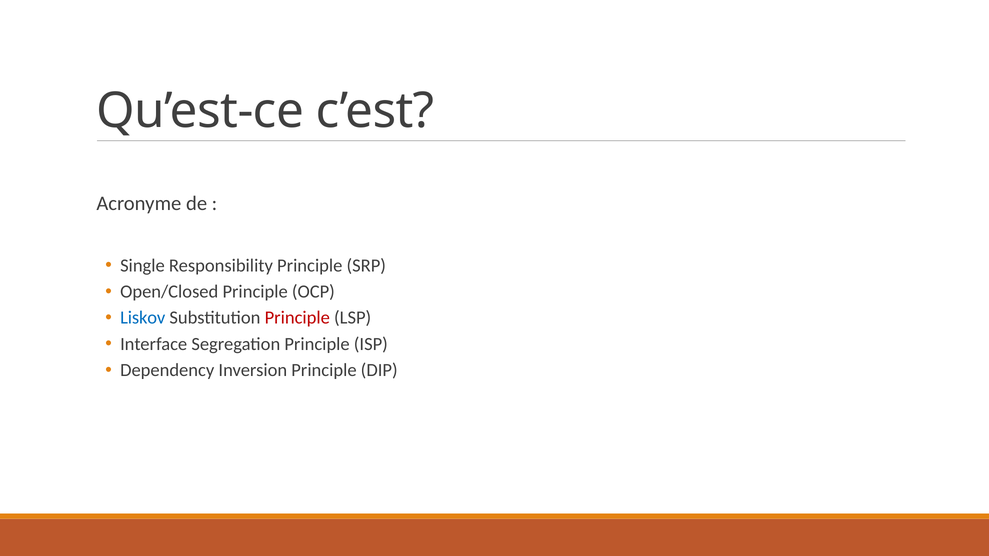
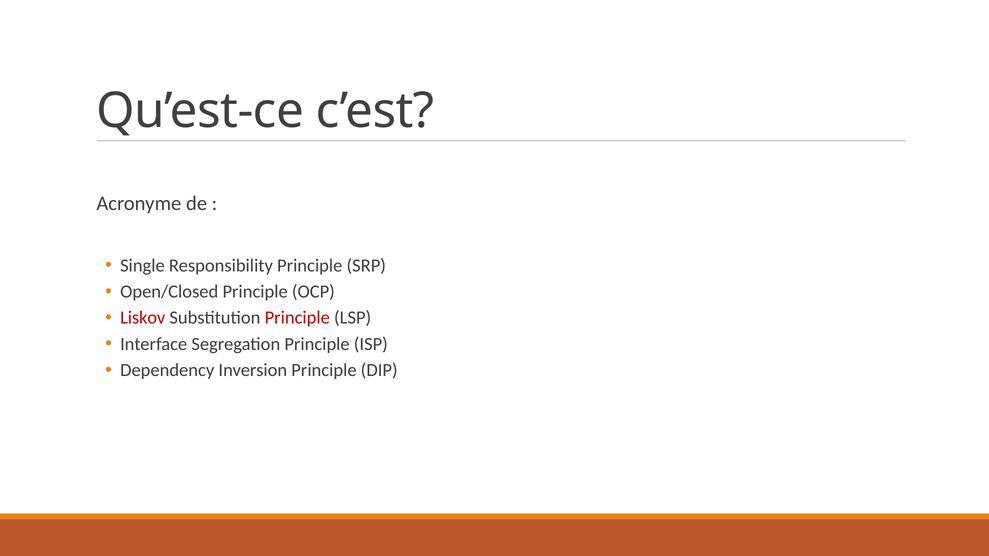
Liskov colour: blue -> red (143, 318)
